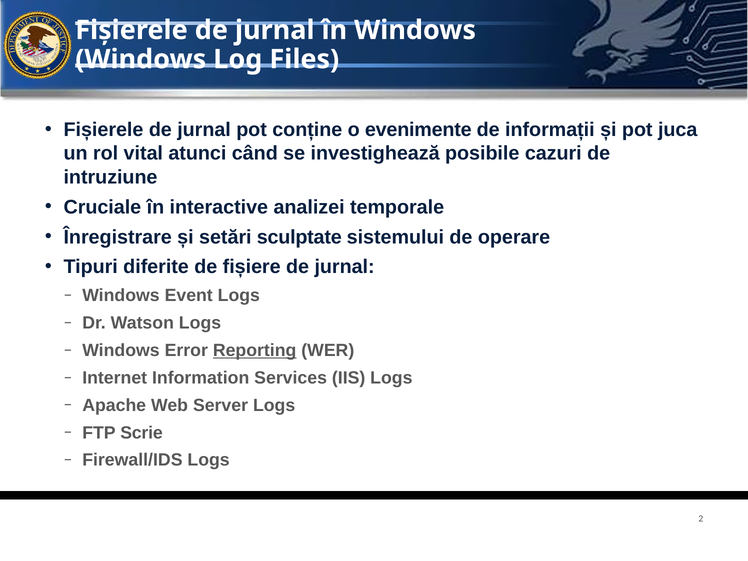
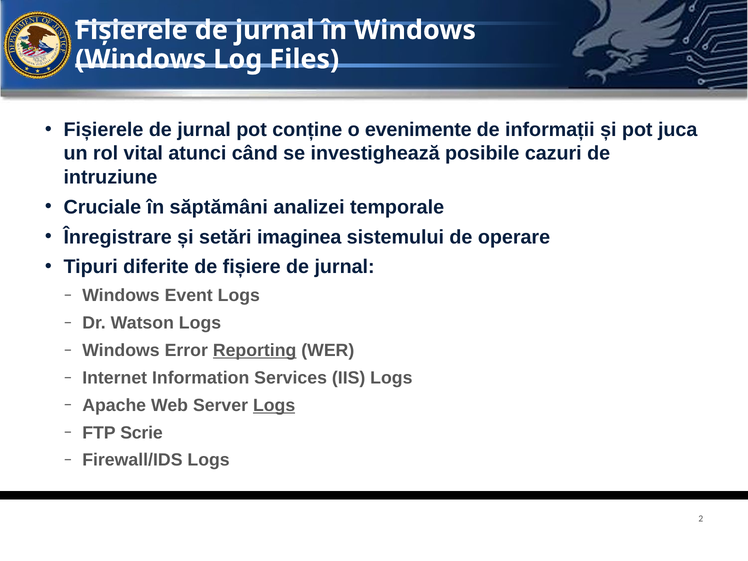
interactive: interactive -> săptămâni (219, 207)
sculptate: sculptate -> imaginea (299, 237)
Logs underline: none -> present (274, 405)
